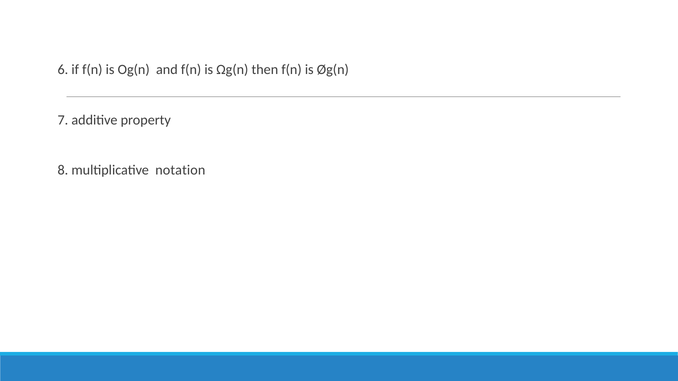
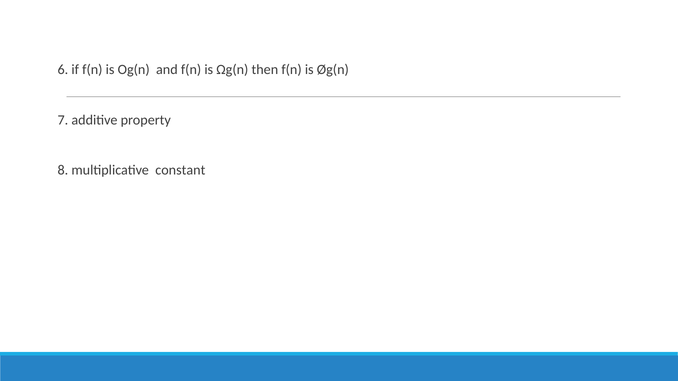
notation: notation -> constant (180, 170)
